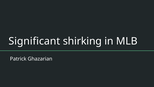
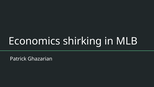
Significant: Significant -> Economics (34, 41)
